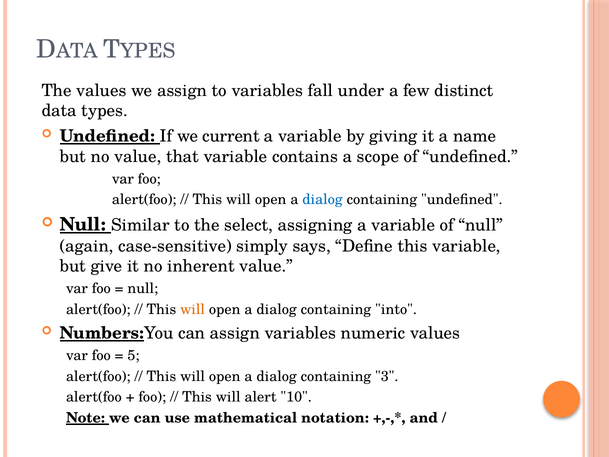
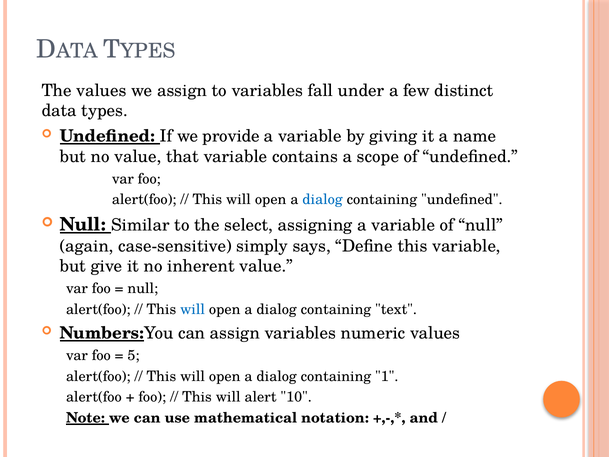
current: current -> provide (231, 136)
will colour: orange -> blue (193, 309)
into: into -> text (396, 309)
3: 3 -> 1 (387, 376)
